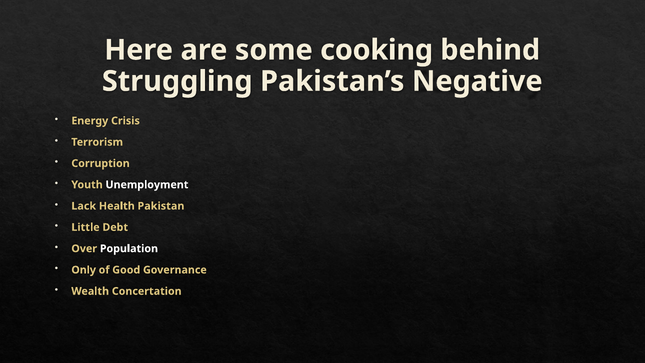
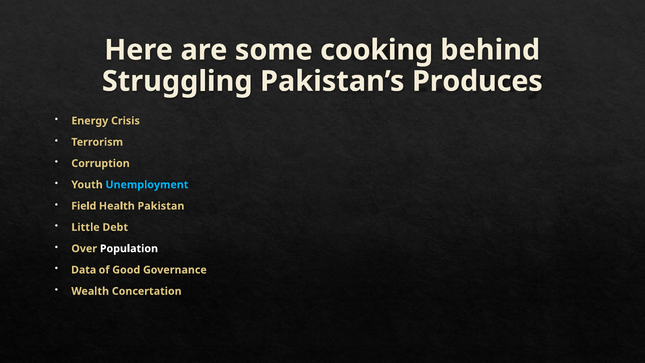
Negative: Negative -> Produces (477, 81)
Unemployment colour: white -> light blue (147, 185)
Lack: Lack -> Field (84, 206)
Only: Only -> Data (84, 270)
